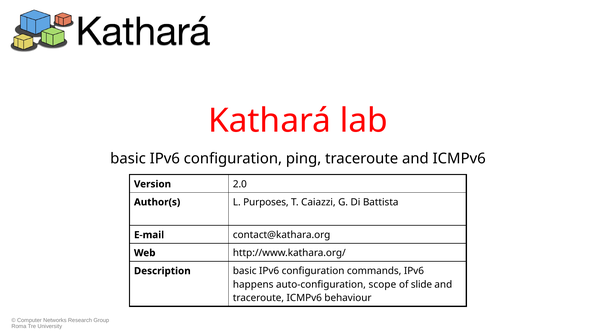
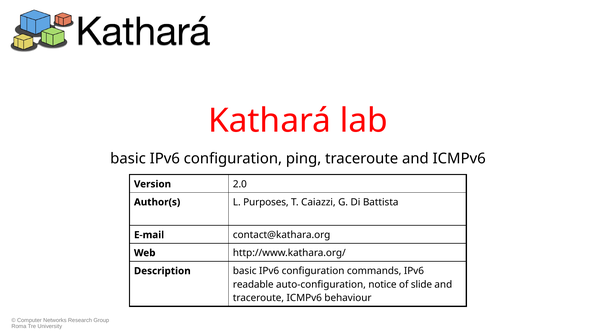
happens: happens -> readable (253, 285)
scope: scope -> notice (382, 285)
